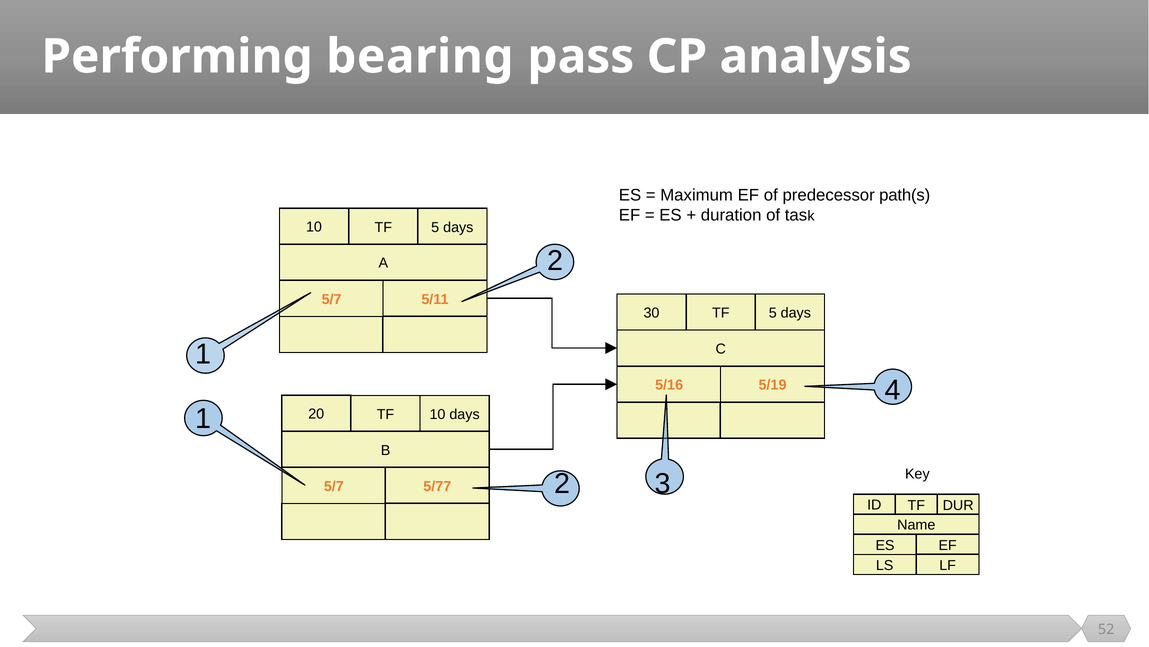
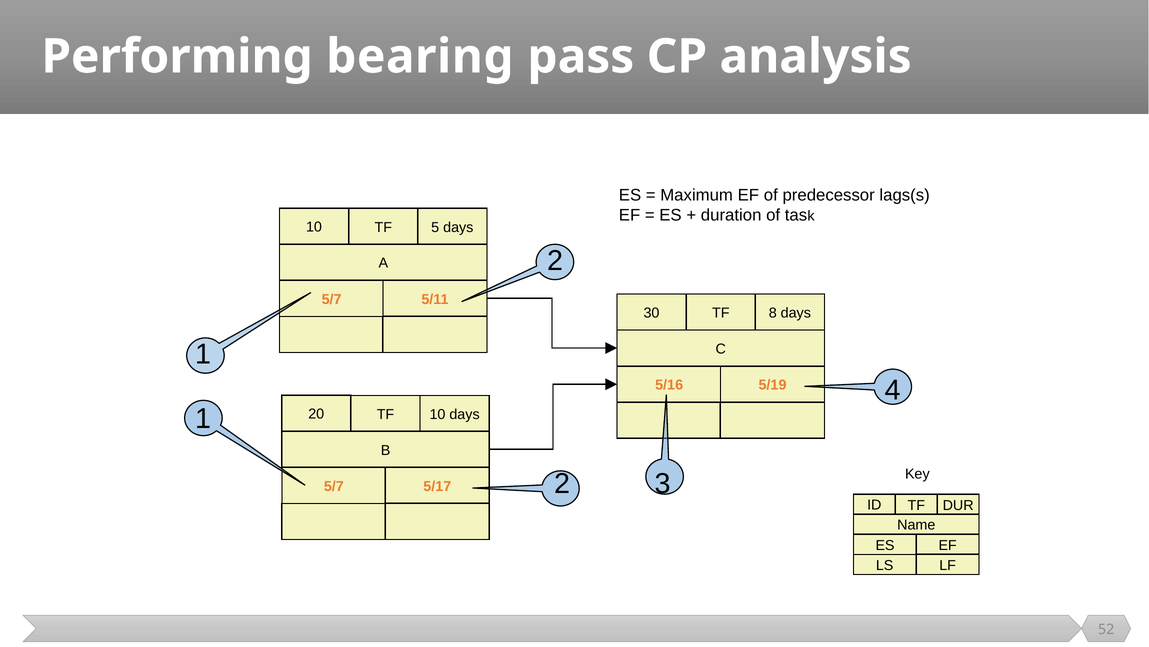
path(s: path(s -> lags(s (905, 195)
30 TF 5: 5 -> 8 (773, 313)
5/77: 5/77 -> 5/17 (437, 486)
